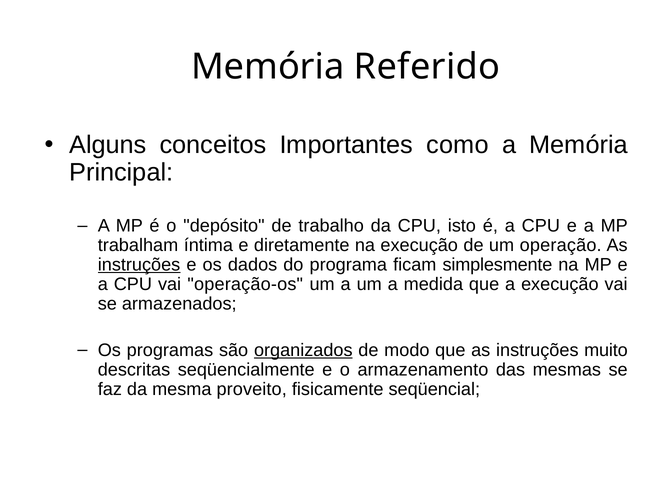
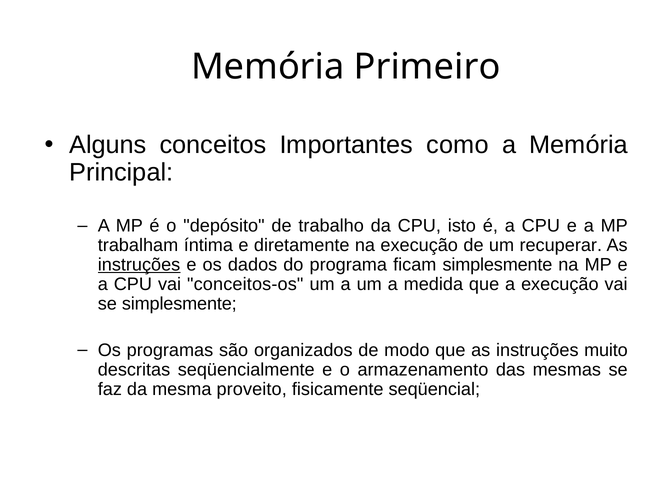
Referido: Referido -> Primeiro (427, 67)
operação: operação -> recuperar (561, 245)
operação-os: operação-os -> conceitos-os (245, 285)
se armazenados: armazenados -> simplesmente (179, 304)
organizados underline: present -> none (303, 350)
